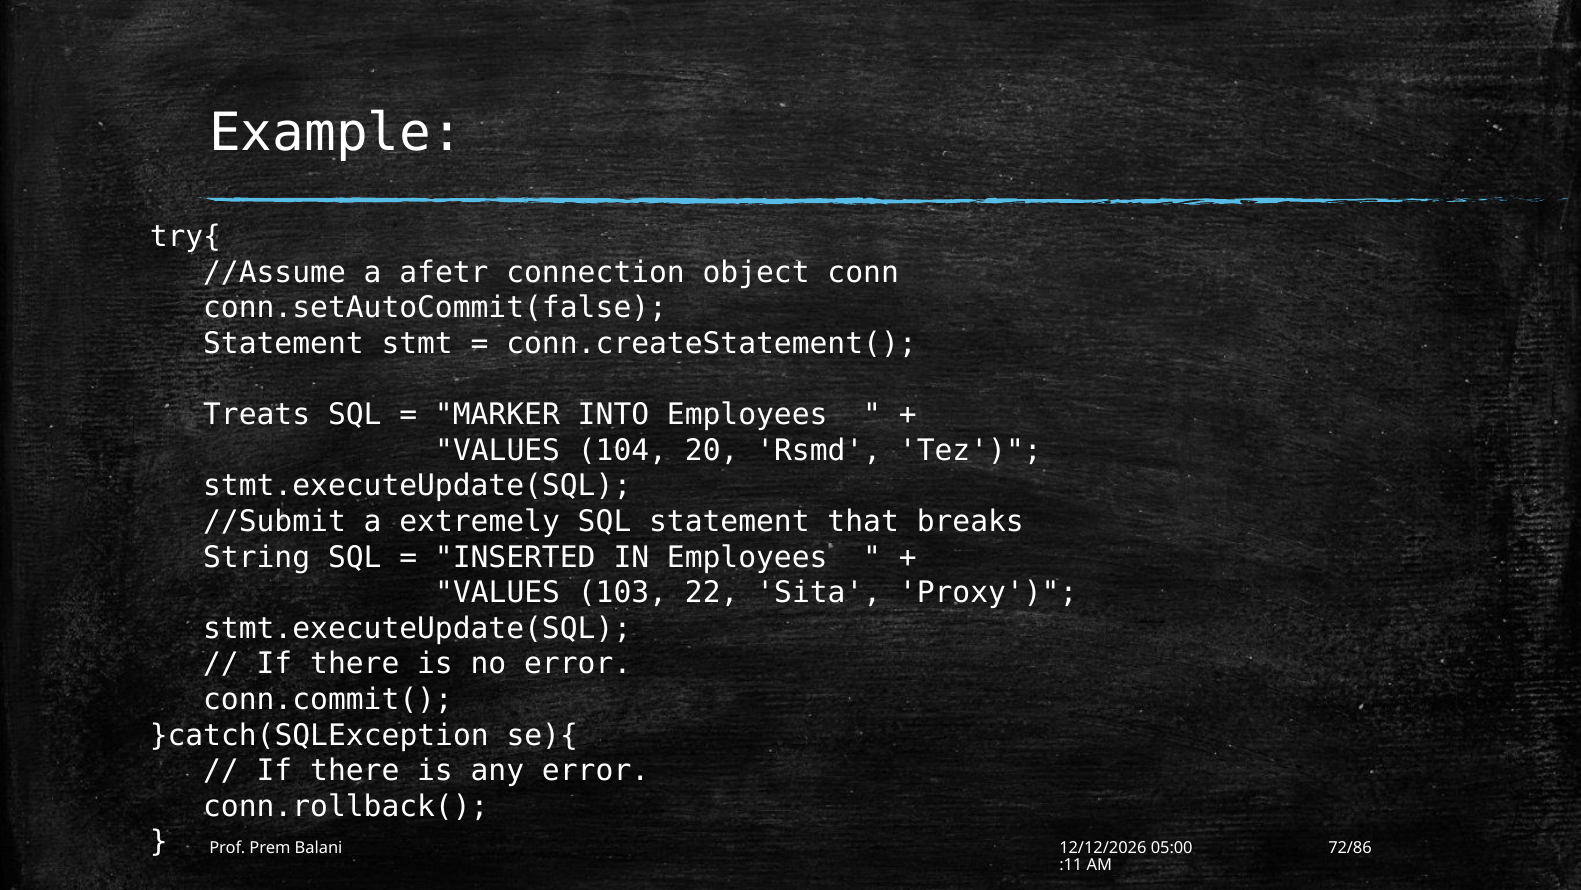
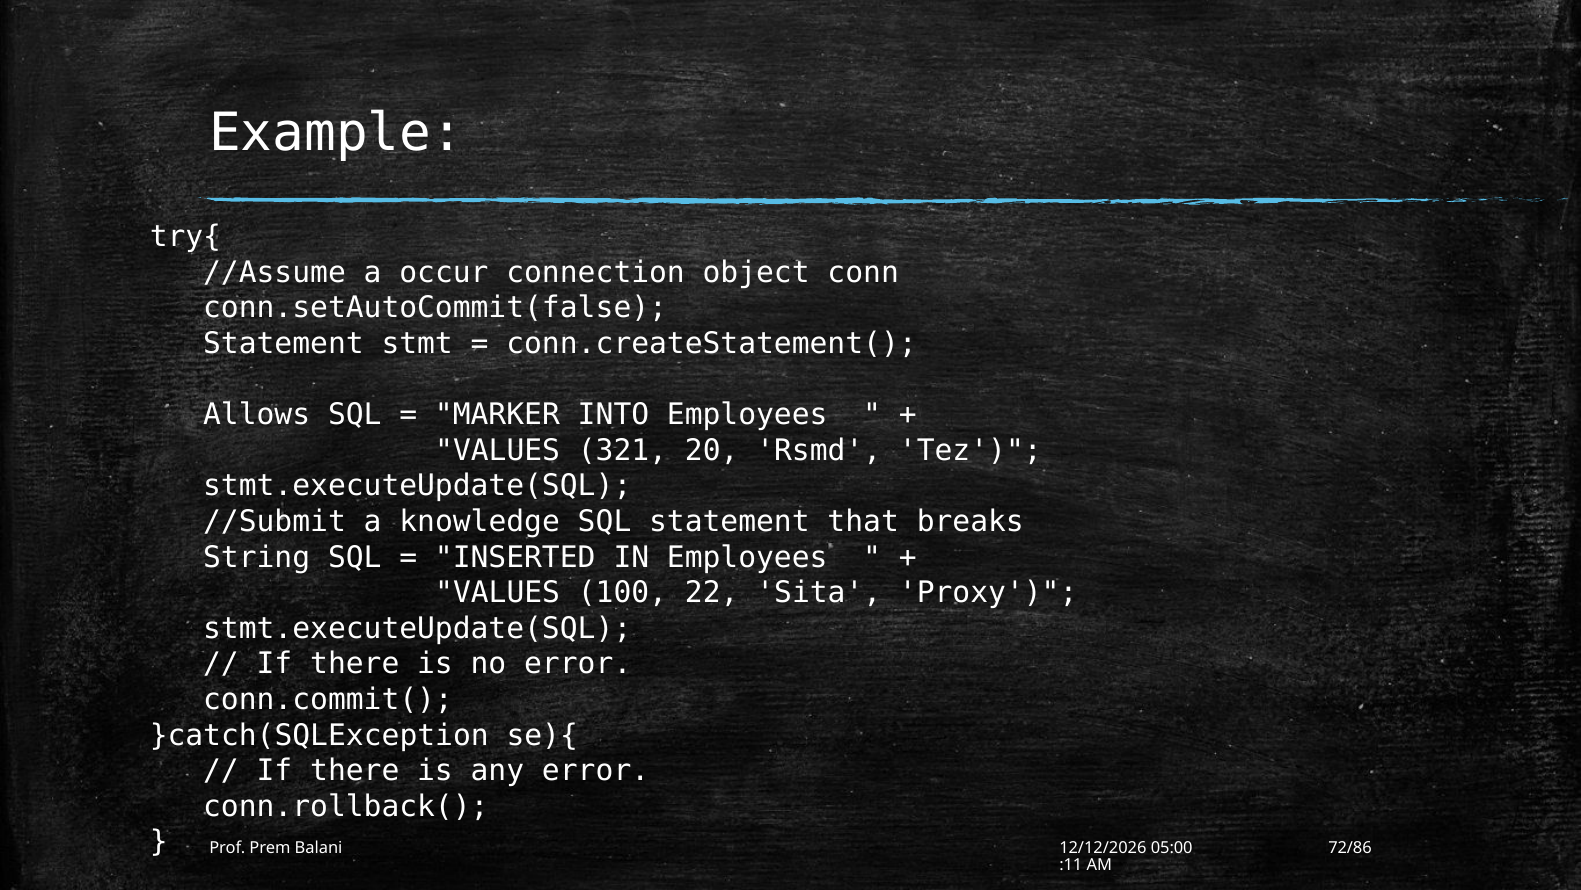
afetr: afetr -> occur (444, 272)
Treats: Treats -> Allows (257, 415)
104: 104 -> 321 (622, 450)
extremely: extremely -> knowledge (480, 521)
103: 103 -> 100 (622, 593)
